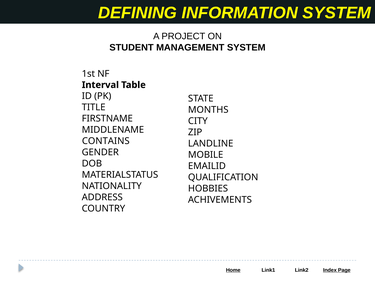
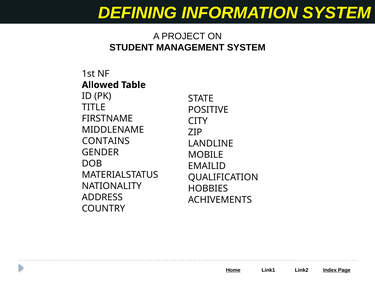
Interval: Interval -> Allowed (100, 85)
MONTHS: MONTHS -> POSITIVE (208, 110)
